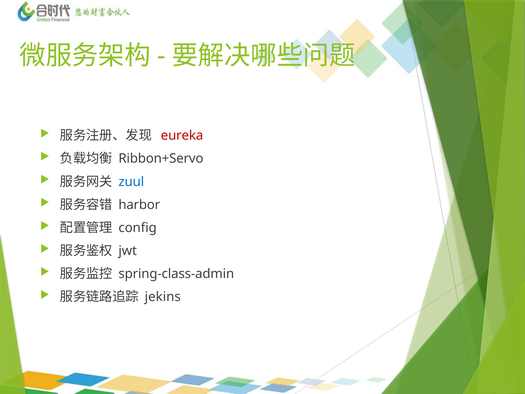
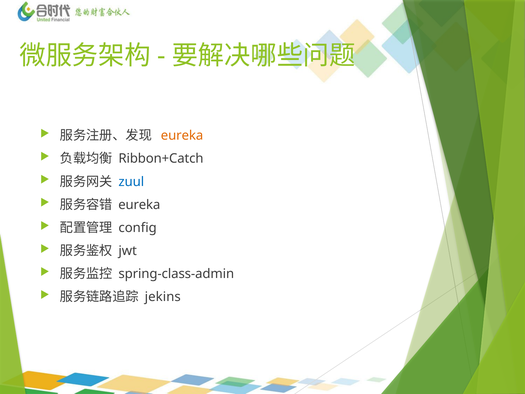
eureka colour: red -> orange (182, 135)
Ribbon+Servo: Ribbon+Servo -> Ribbon+Catch (161, 159)
harbor: harbor -> eureka (139, 205)
